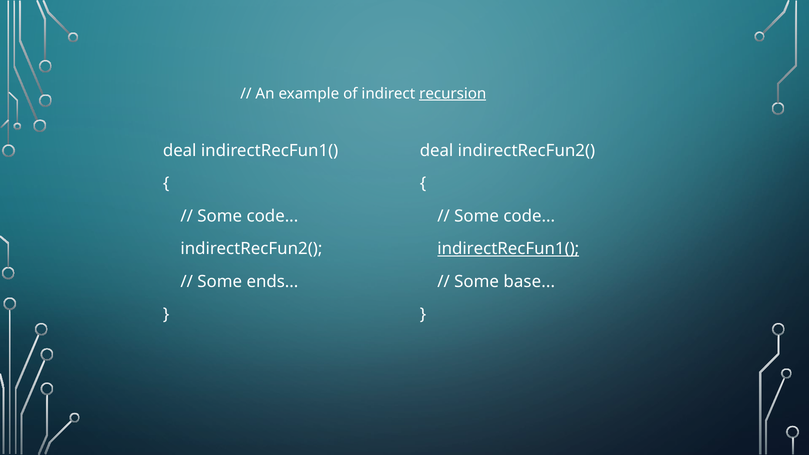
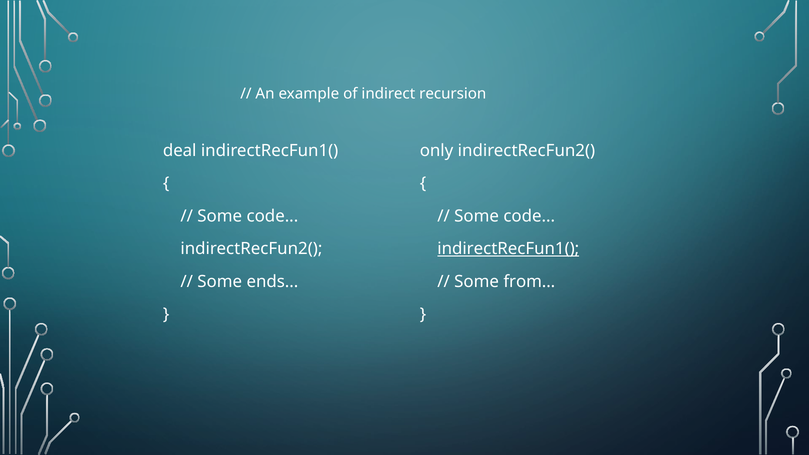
recursion underline: present -> none (453, 94)
deal: deal -> only (437, 151)
base: base -> from (529, 282)
